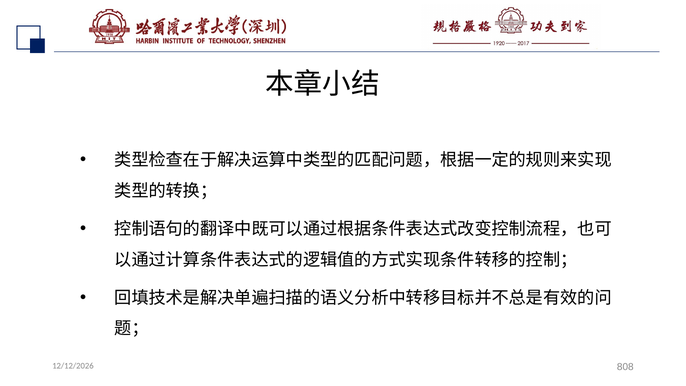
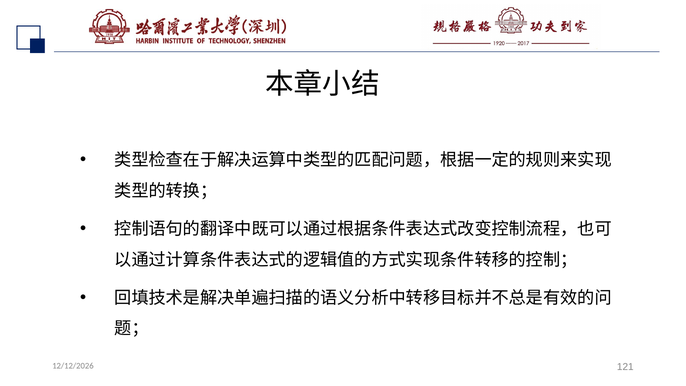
808: 808 -> 121 (625, 367)
